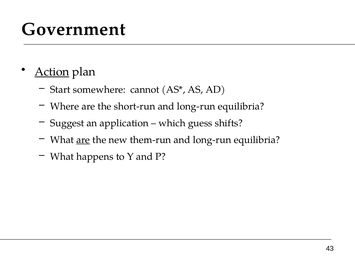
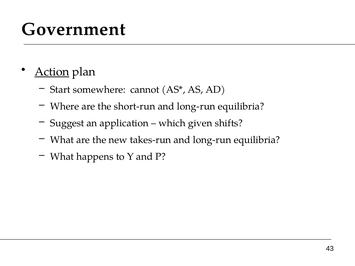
guess: guess -> given (200, 123)
are underline: present -> none (83, 140)
them-run: them-run -> takes-run (151, 140)
